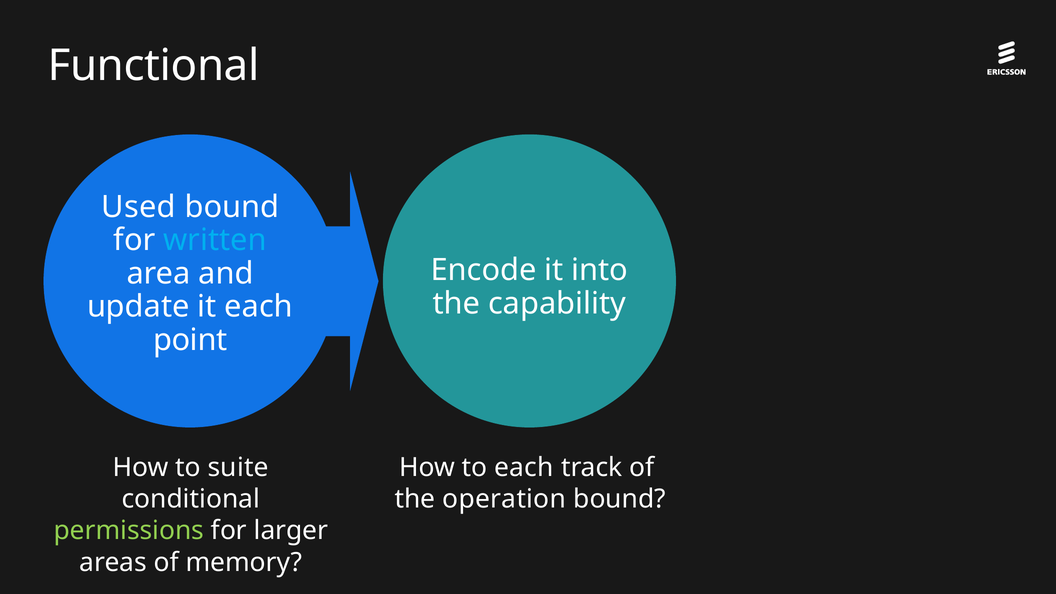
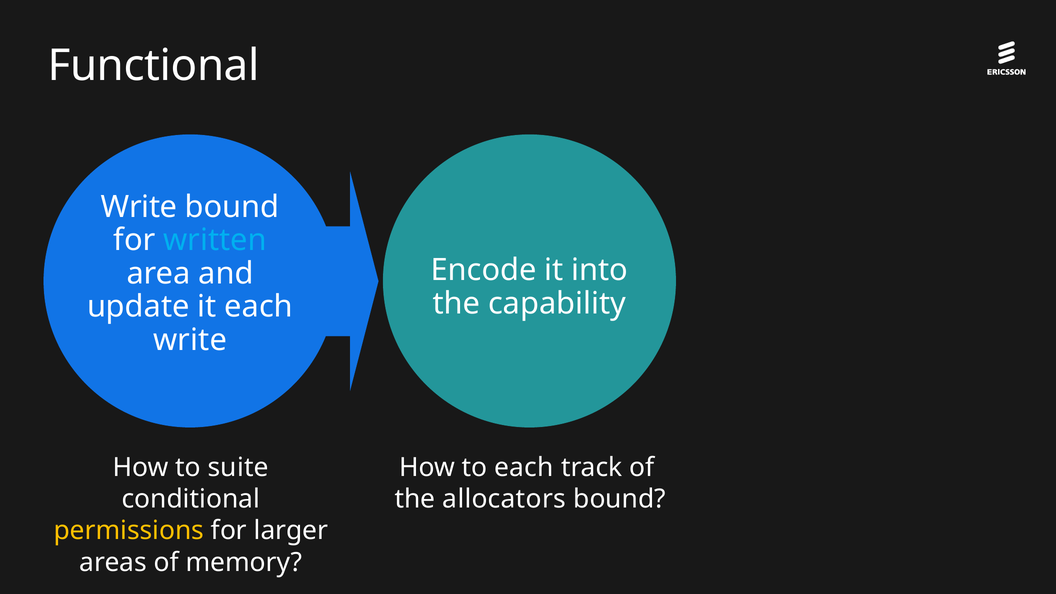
Used: Used -> Write (139, 207)
point: point -> write (190, 340)
operation: operation -> allocators (504, 499)
permissions colour: light green -> yellow (129, 531)
